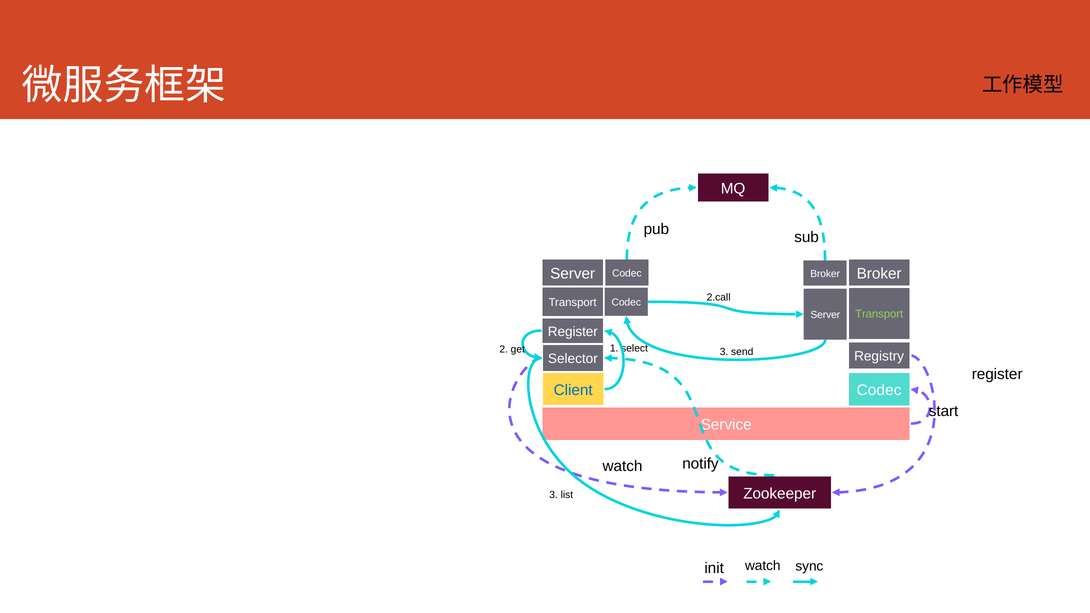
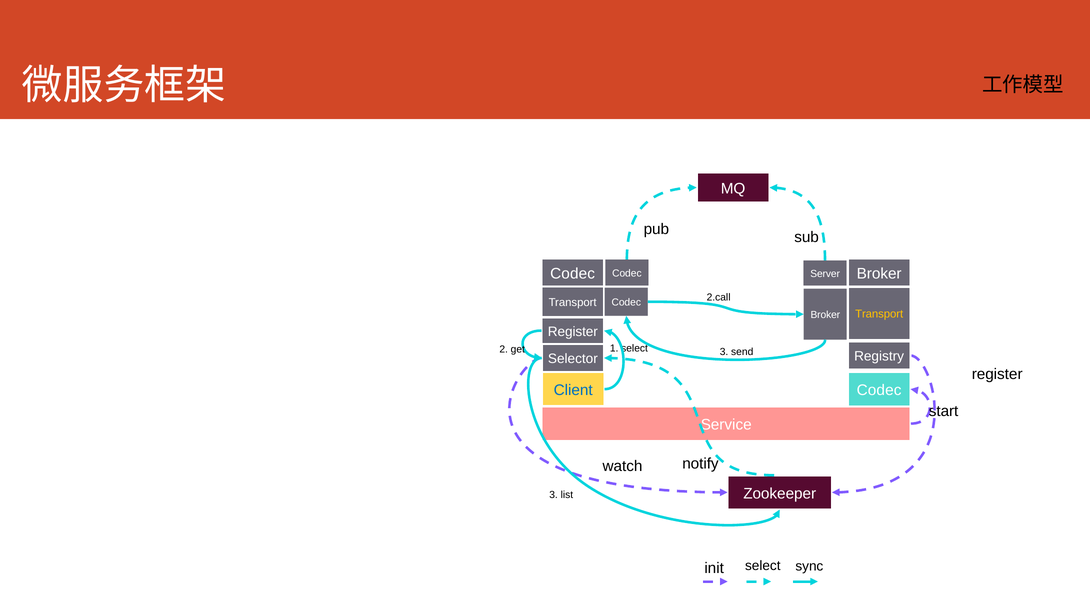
Server: Server -> Codec (573, 274)
Codec Broker: Broker -> Server (825, 274)
Transport colour: light green -> yellow (879, 314)
Server: Server -> Broker (825, 315)
init watch: watch -> select (763, 566)
